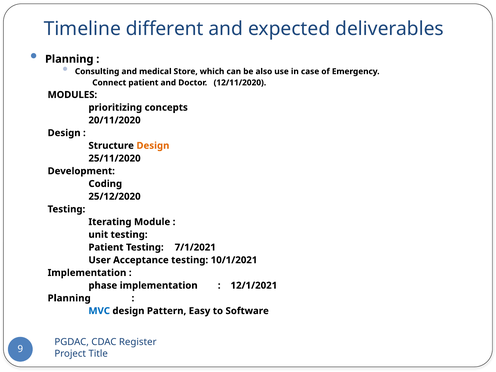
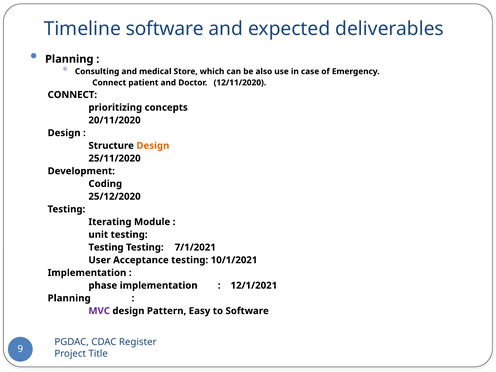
Timeline different: different -> software (165, 29)
MODULES: MODULES -> CONNECT (72, 95)
Patient: Patient -> Testing (106, 247)
MVC colour: blue -> purple (99, 311)
